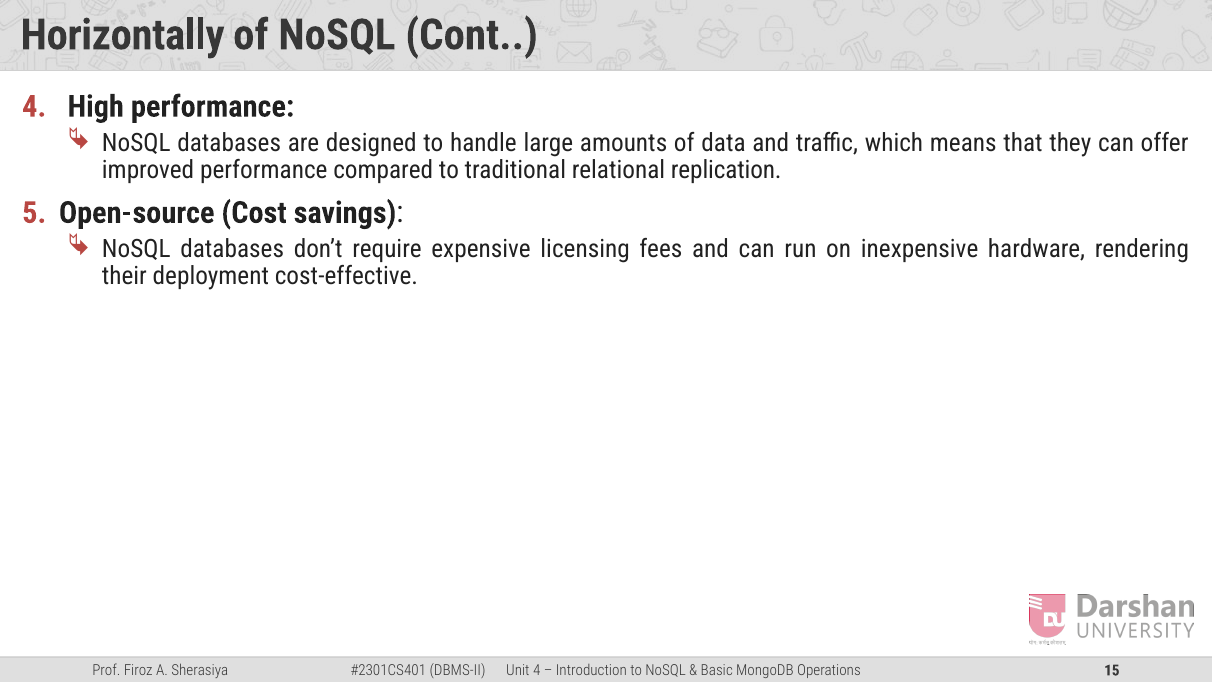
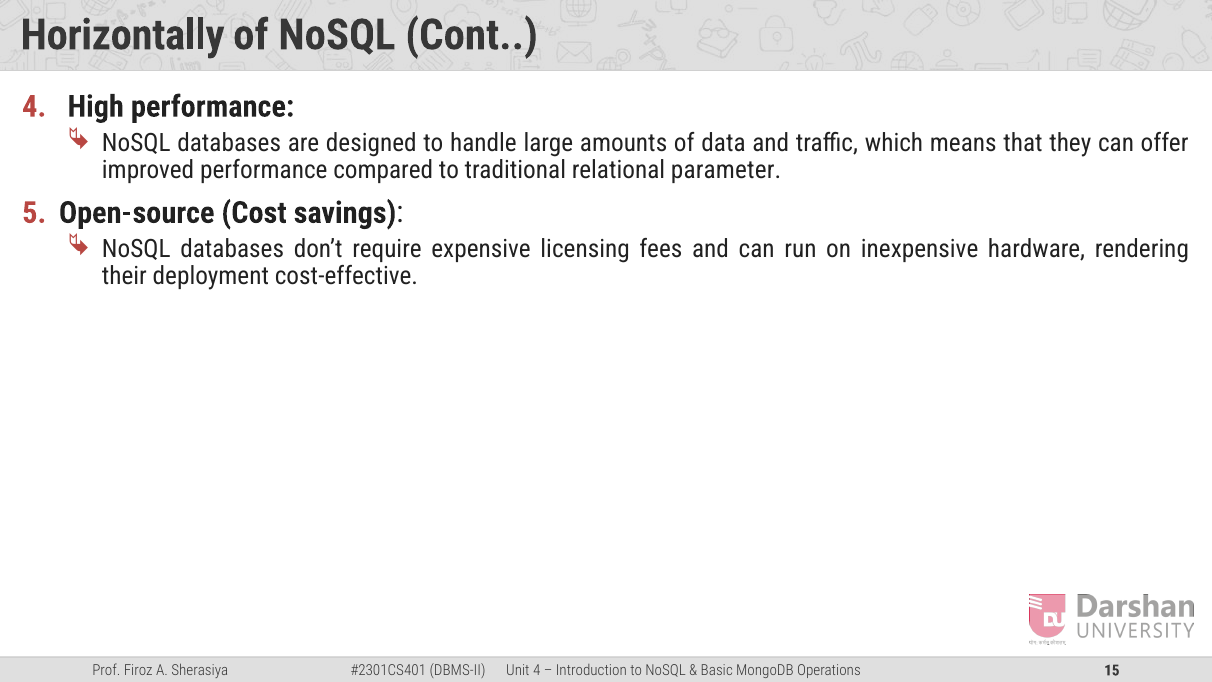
replication: replication -> parameter (726, 170)
